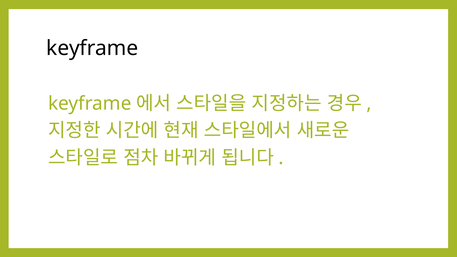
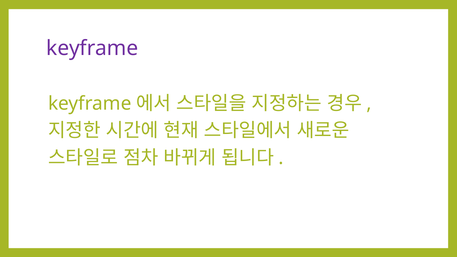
keyframe colour: black -> purple (92, 48)
